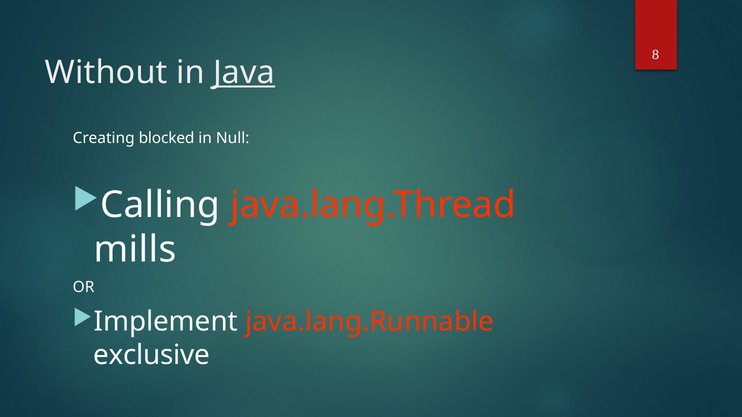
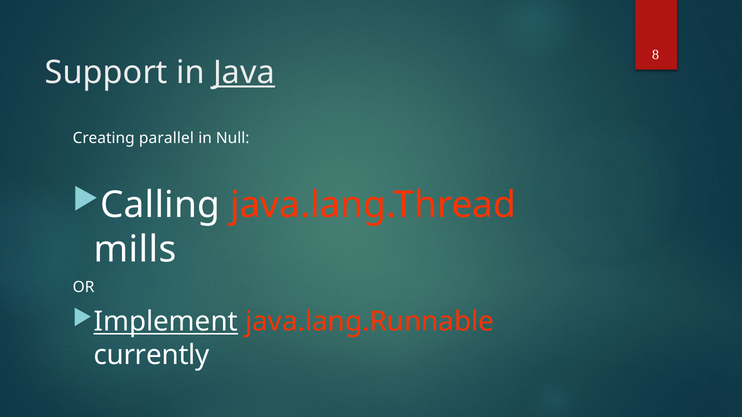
Without: Without -> Support (106, 72)
blocked: blocked -> parallel (166, 138)
Implement underline: none -> present (166, 322)
exclusive: exclusive -> currently (152, 355)
